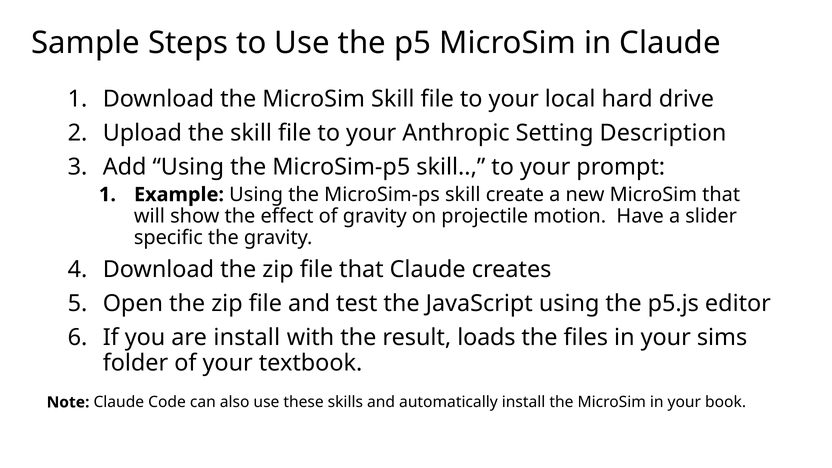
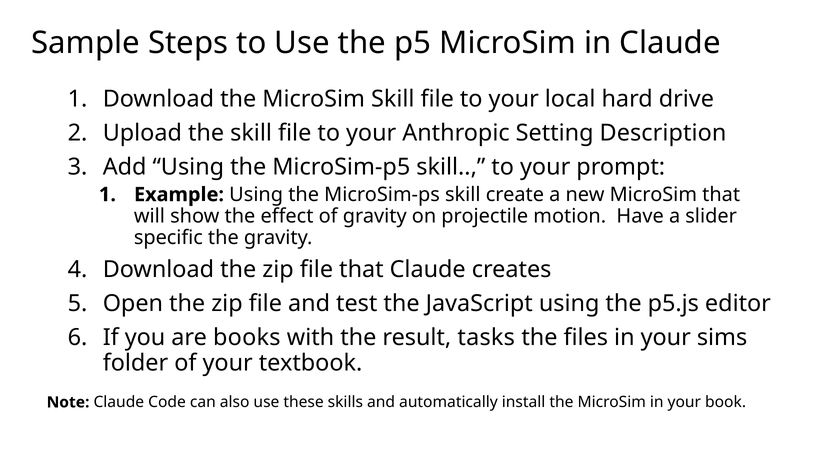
are install: install -> books (247, 338)
loads: loads -> tasks (486, 338)
